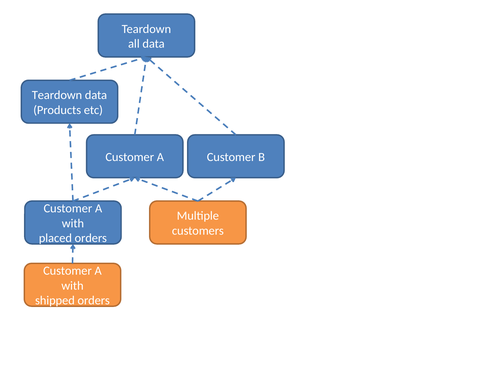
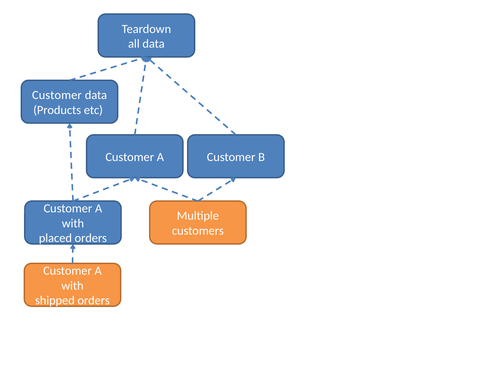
Teardown: Teardown -> Customer (57, 95)
